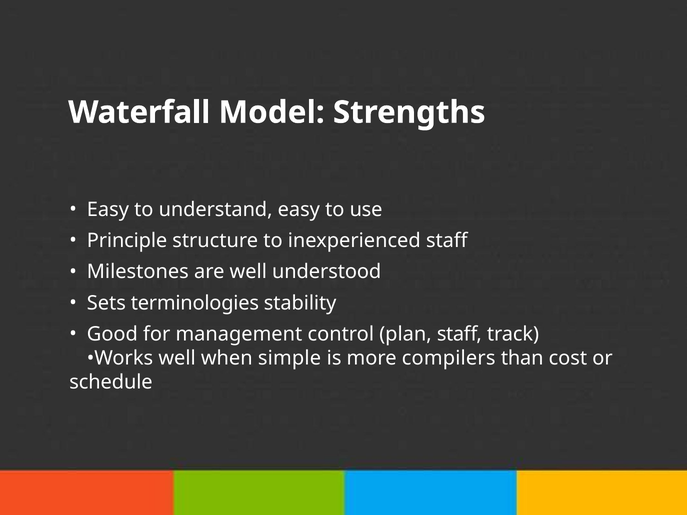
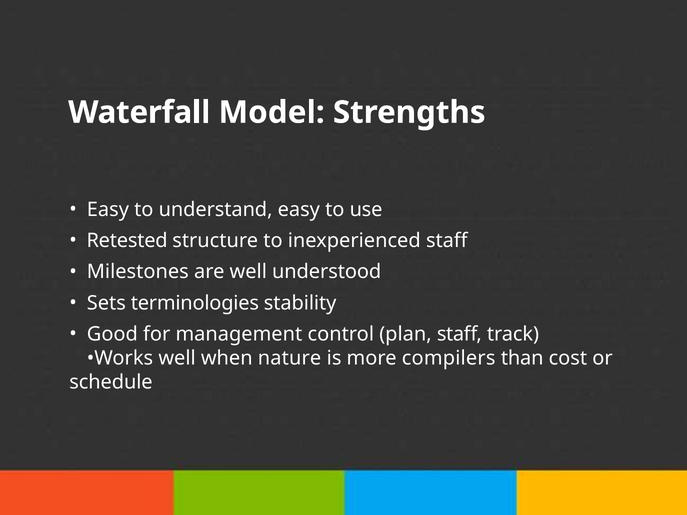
Principle: Principle -> Retested (127, 241)
simple: simple -> nature (290, 358)
